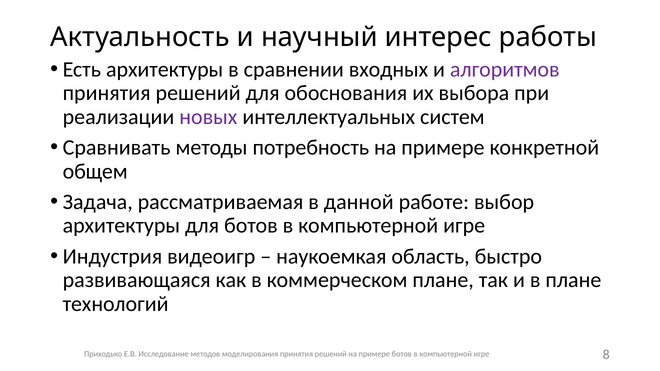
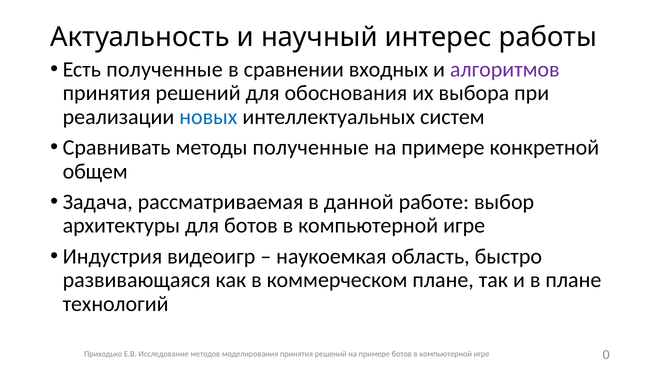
Есть архитектуры: архитектуры -> полученные (165, 69)
новых colour: purple -> blue (208, 117)
методы потребность: потребность -> полученные (311, 148)
8: 8 -> 0 (606, 355)
